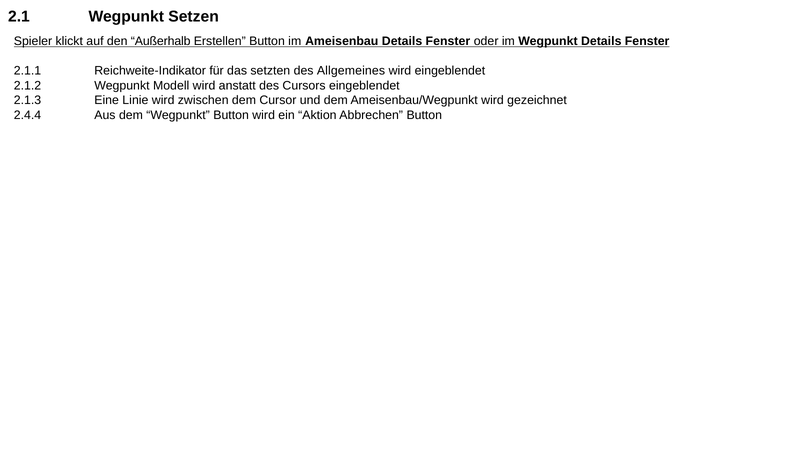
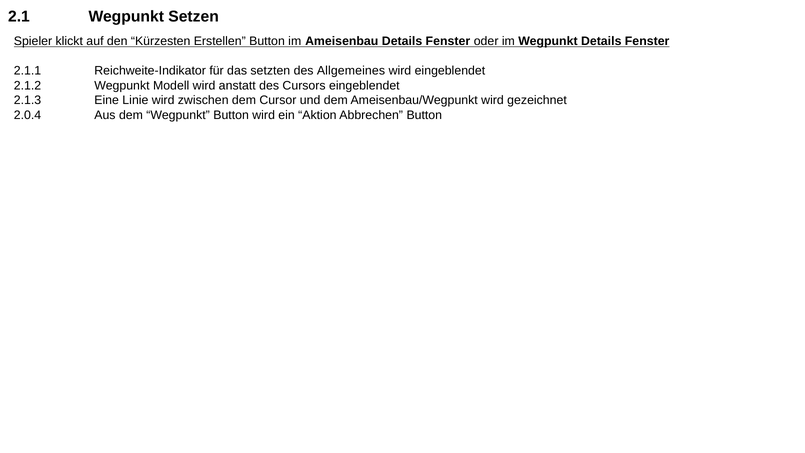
Außerhalb: Außerhalb -> Kürzesten (161, 41)
2.4.4: 2.4.4 -> 2.0.4 (28, 115)
